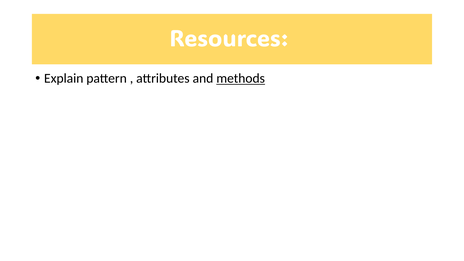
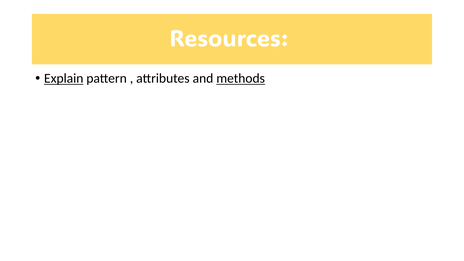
Explain underline: none -> present (64, 78)
